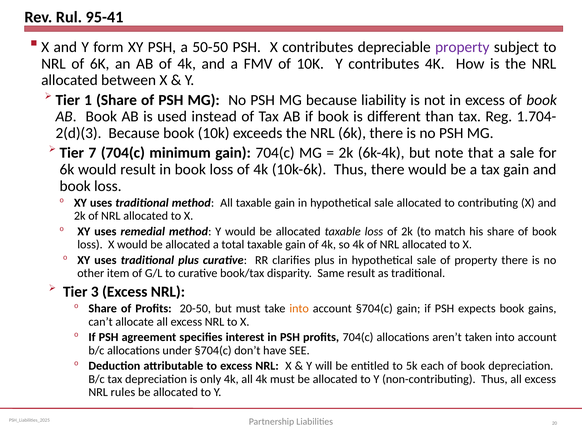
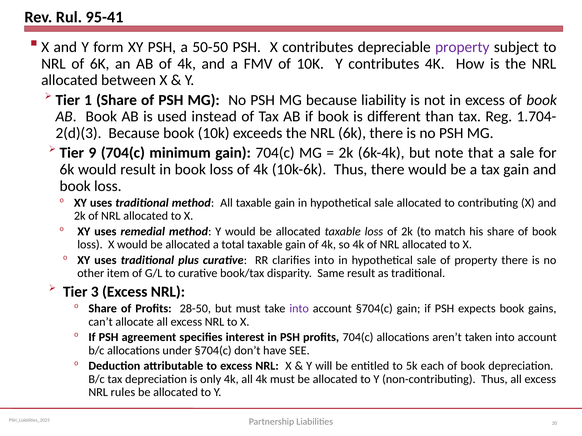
7: 7 -> 9 (92, 153)
clarifies plus: plus -> into (324, 261)
20-50: 20-50 -> 28-50 (195, 309)
into colour: orange -> purple (299, 309)
